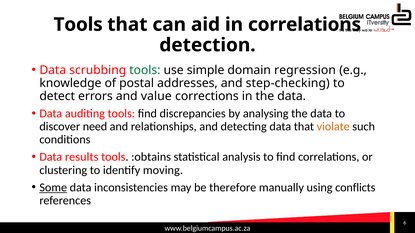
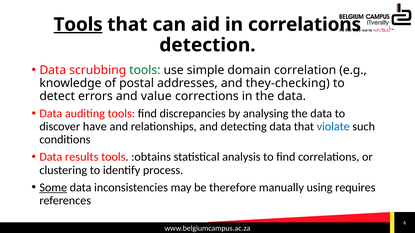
Tools underline: none -> present (78, 25)
regression: regression -> correlation (305, 70)
step-checking: step-checking -> they-checking (288, 83)
need: need -> have (95, 127)
violate colour: orange -> blue (333, 127)
moving: moving -> process (163, 170)
conflicts: conflicts -> requires (355, 188)
